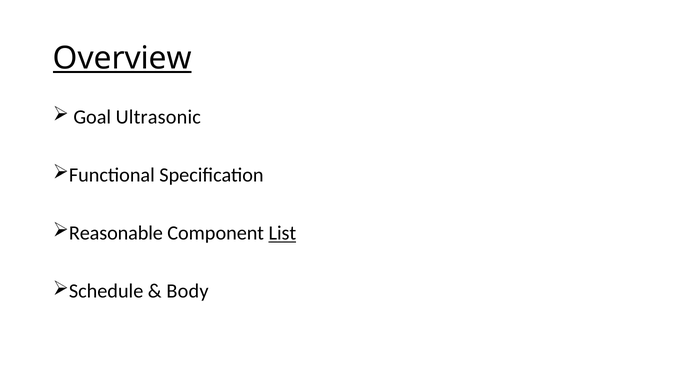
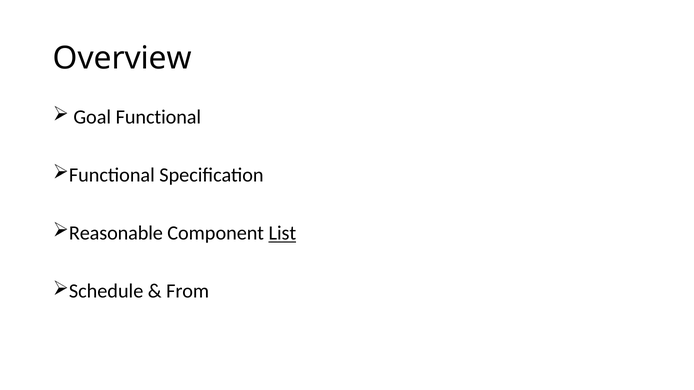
Overview underline: present -> none (122, 58)
Goal Ultrasonic: Ultrasonic -> Functional (158, 117)
Body: Body -> From (188, 292)
